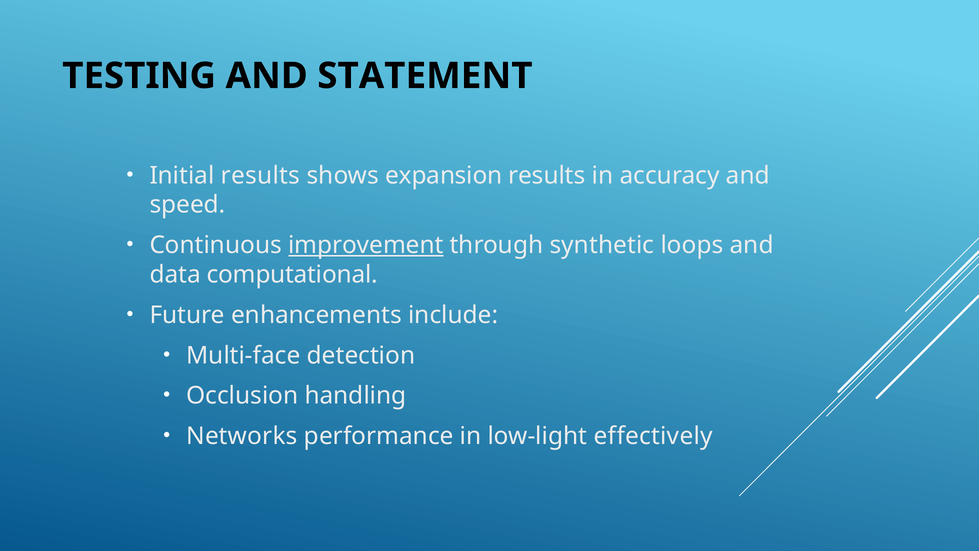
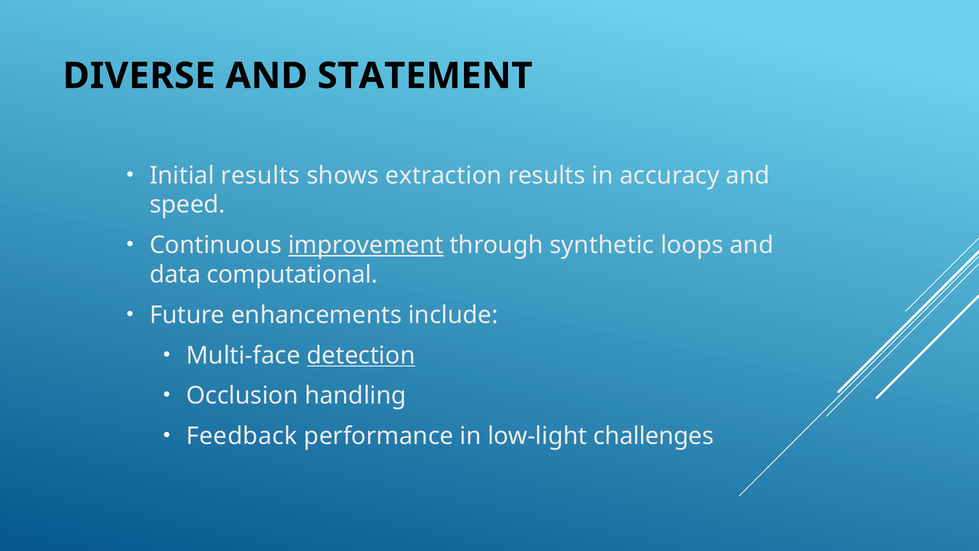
TESTING: TESTING -> DIVERSE (139, 76)
expansion: expansion -> extraction (444, 175)
detection underline: none -> present (361, 355)
Networks: Networks -> Feedback (242, 436)
effectively: effectively -> challenges (653, 436)
